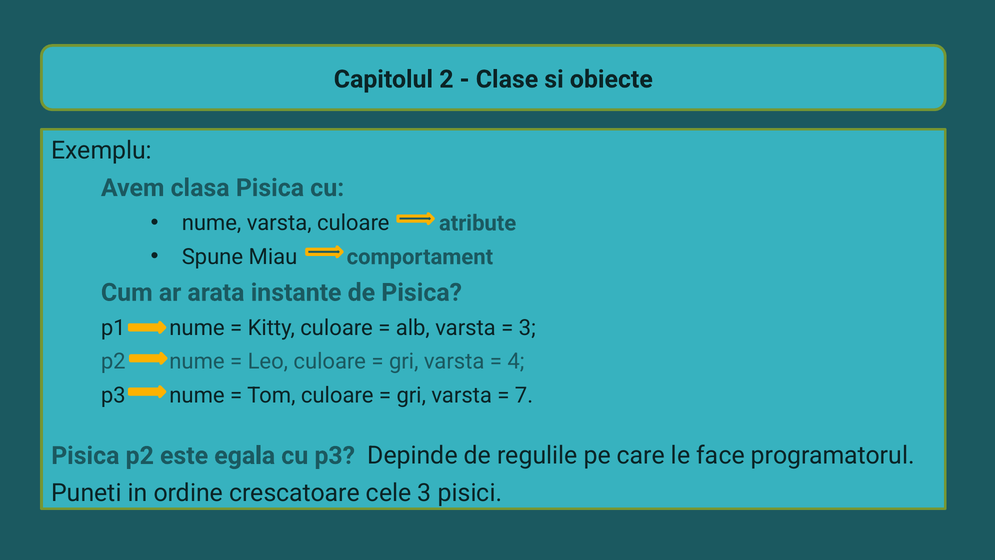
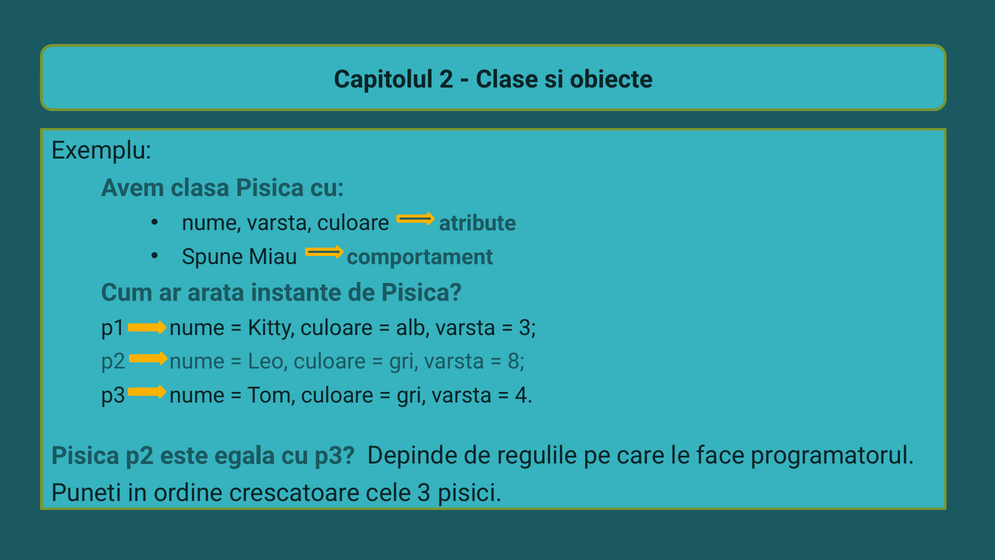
4: 4 -> 8 (516, 361)
7: 7 -> 4 (524, 395)
